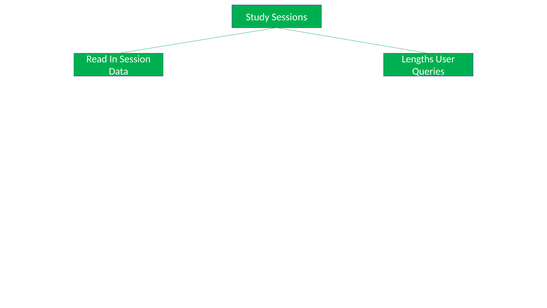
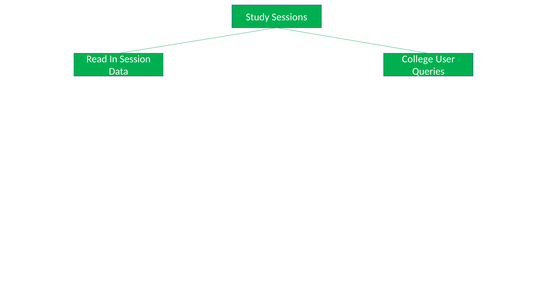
Lengths: Lengths -> College (418, 59)
